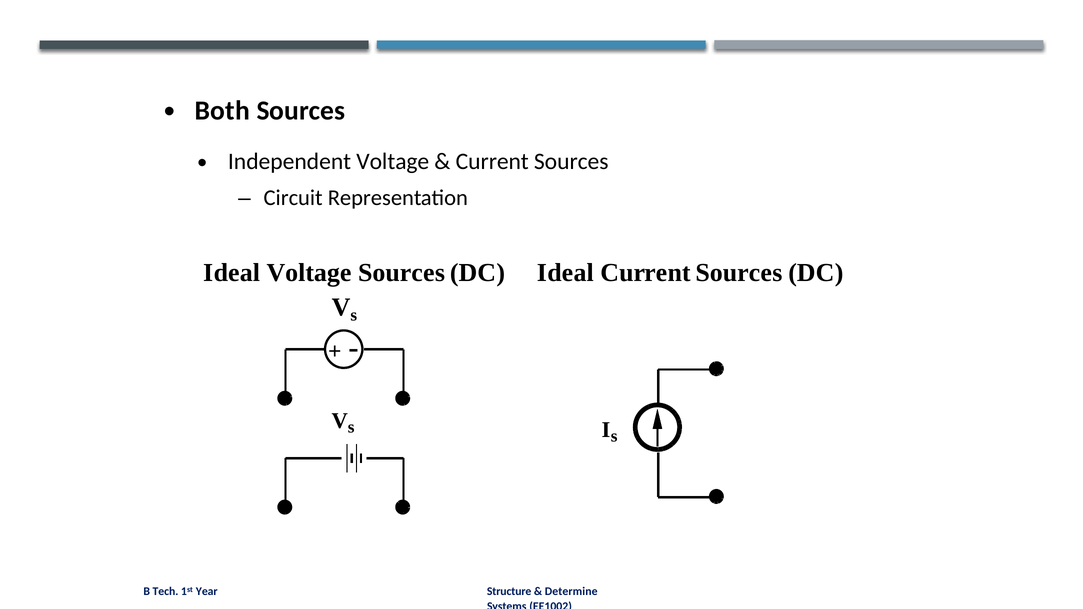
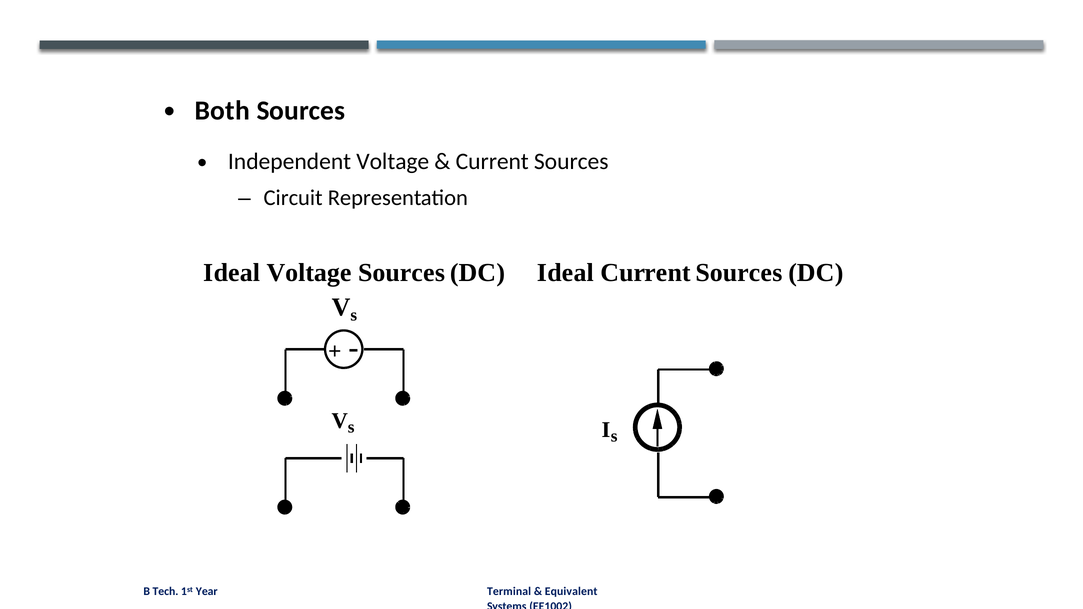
Structure: Structure -> Terminal (509, 592)
Determine: Determine -> Equivalent (571, 592)
